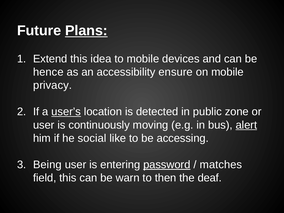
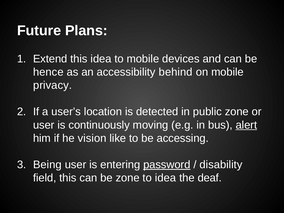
Plans underline: present -> none (86, 31)
ensure: ensure -> behind (176, 72)
user’s underline: present -> none (66, 112)
social: social -> vision (92, 138)
matches: matches -> disability (221, 165)
be warn: warn -> zone (128, 178)
to then: then -> idea (165, 178)
